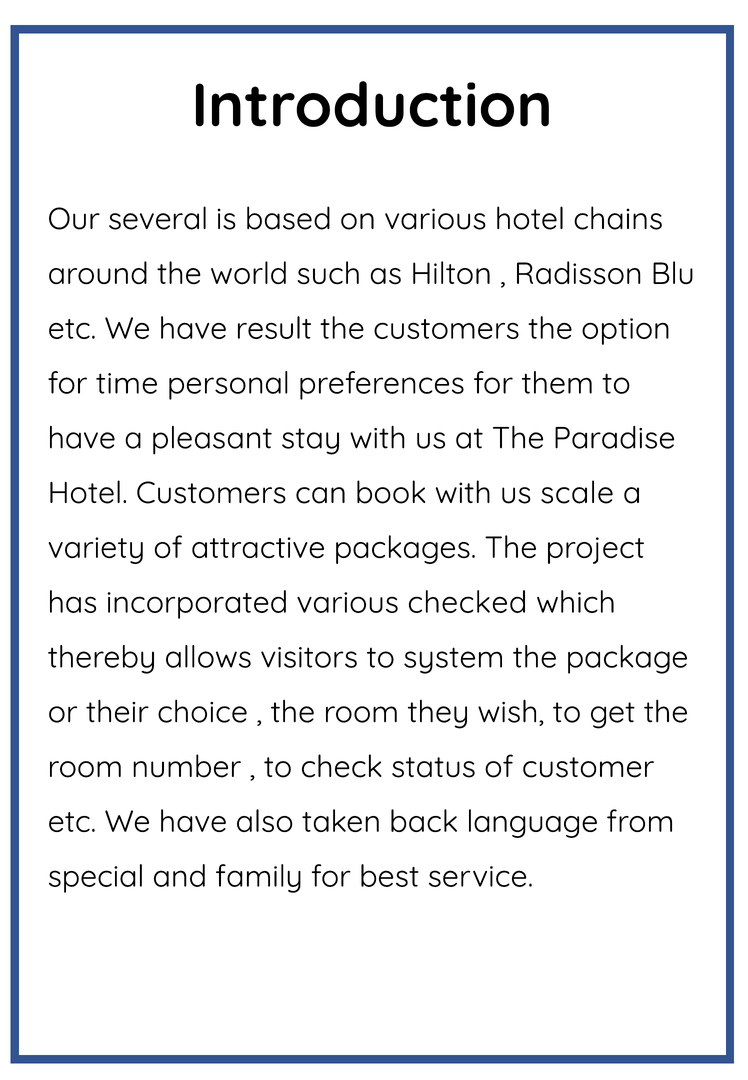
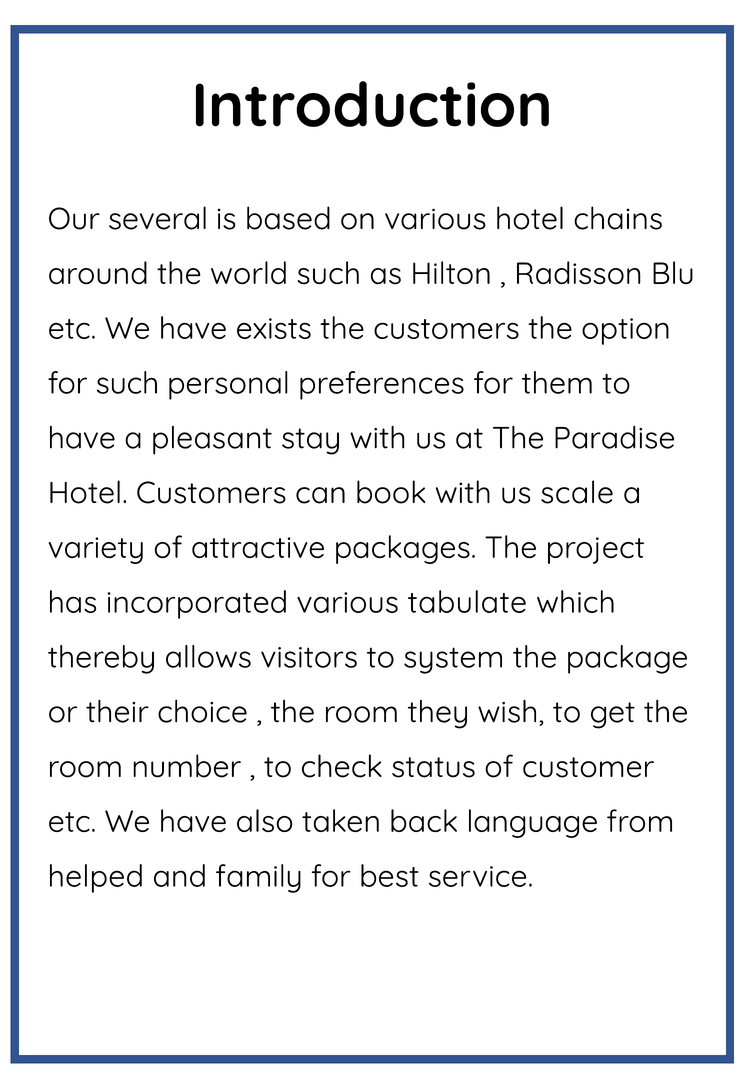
result: result -> exists (274, 329)
for time: time -> such (127, 384)
checked: checked -> tabulate (467, 603)
special: special -> helped (96, 877)
